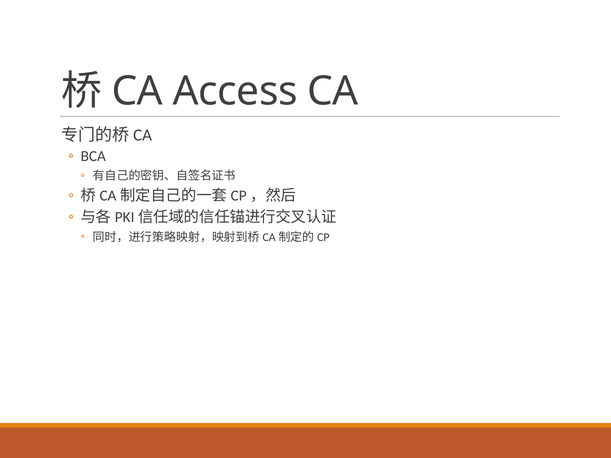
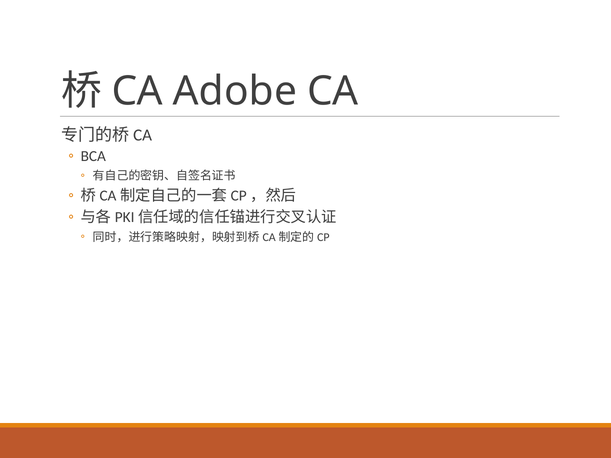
Access: Access -> Adobe (235, 91)
